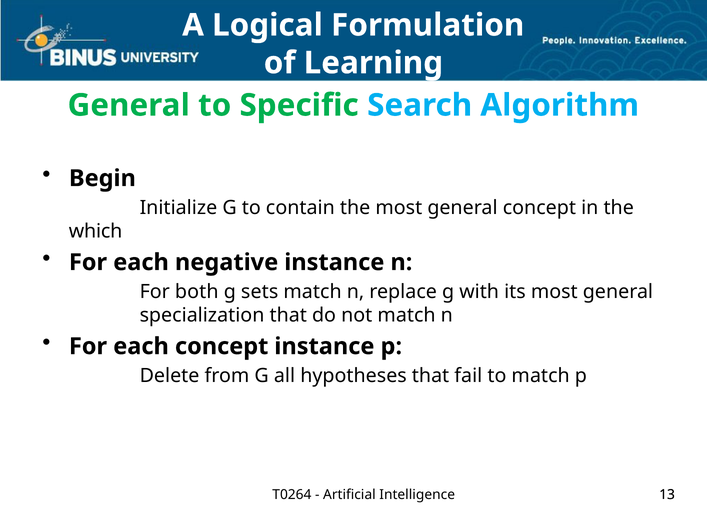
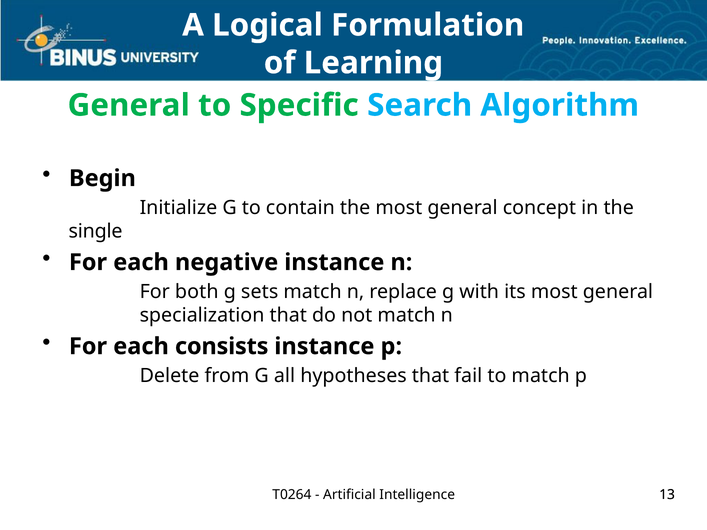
which: which -> single (96, 232)
each concept: concept -> consists (222, 347)
